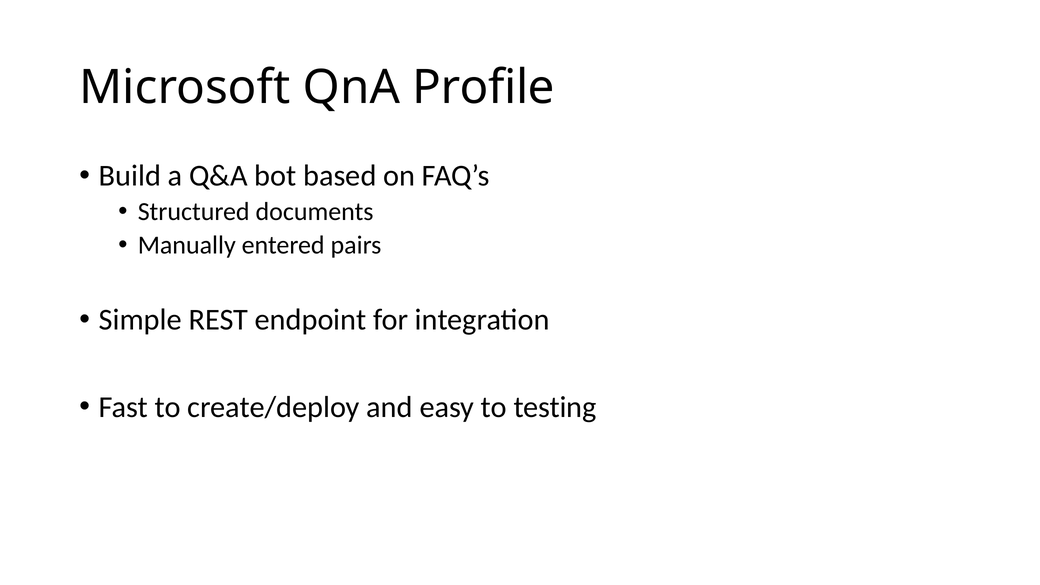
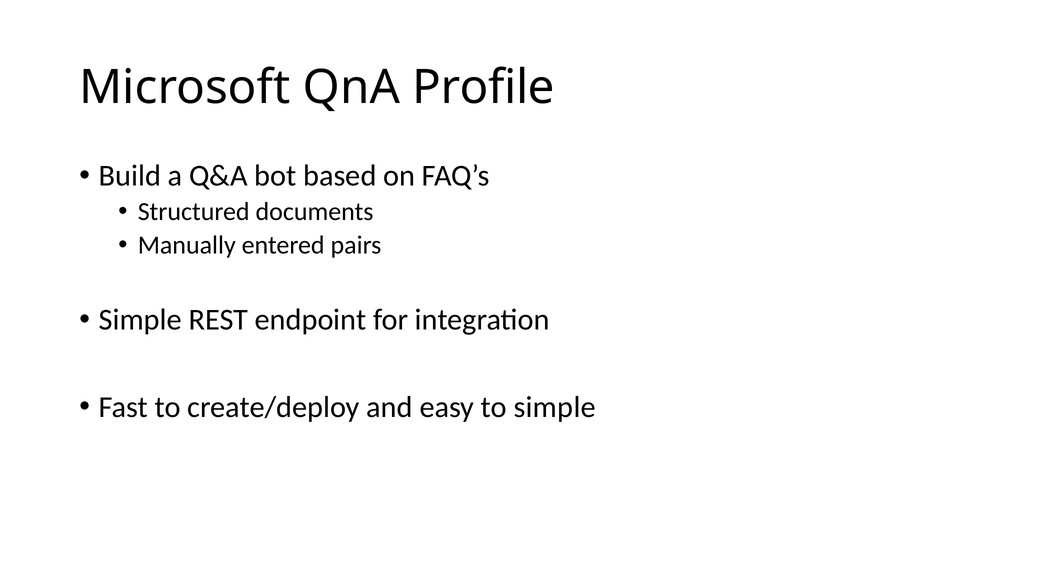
to testing: testing -> simple (555, 407)
